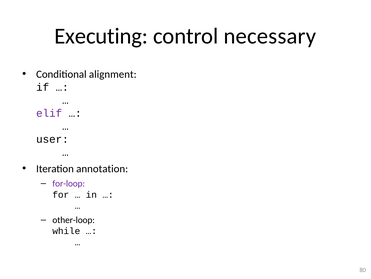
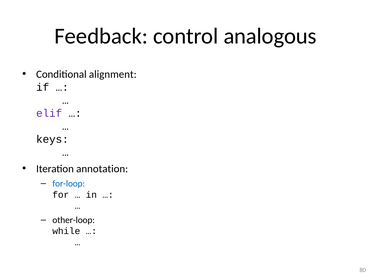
Executing: Executing -> Feedback (101, 36)
necessary: necessary -> analogous (270, 36)
user: user -> keys (52, 139)
for-loop colour: purple -> blue (69, 183)
